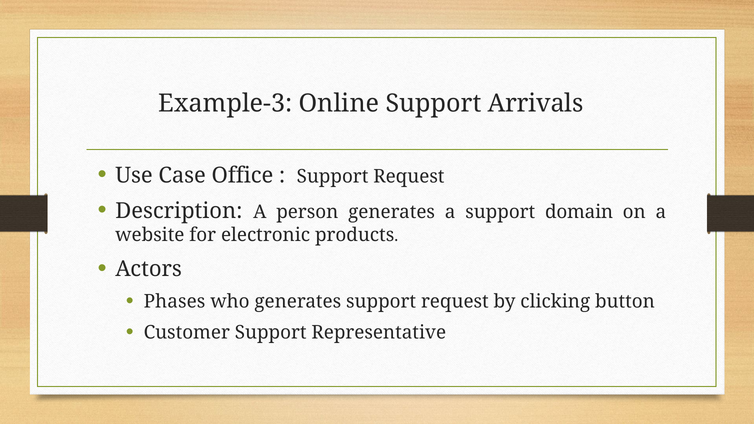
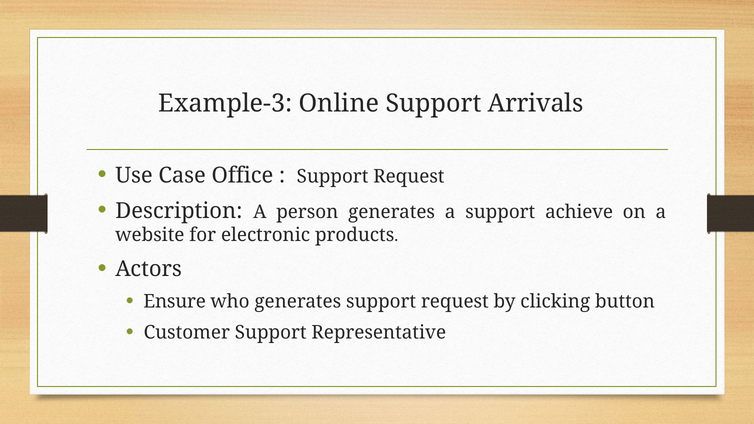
domain: domain -> achieve (579, 212)
Phases: Phases -> Ensure (175, 302)
